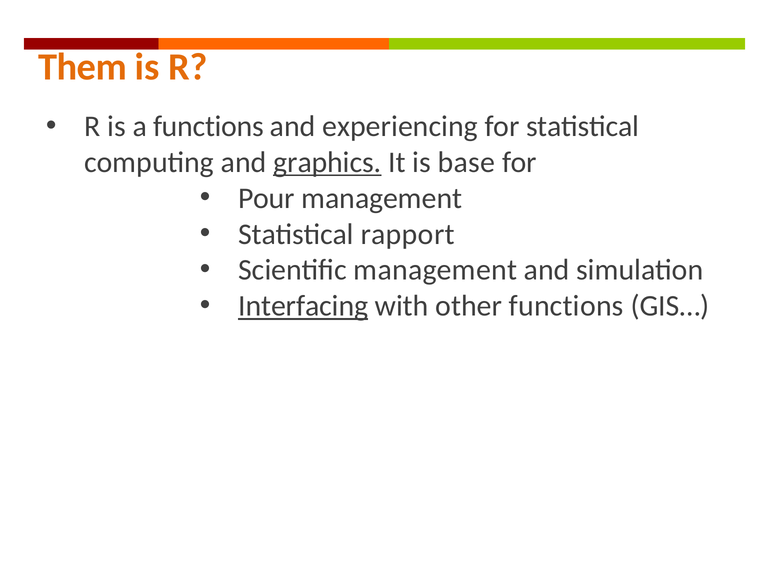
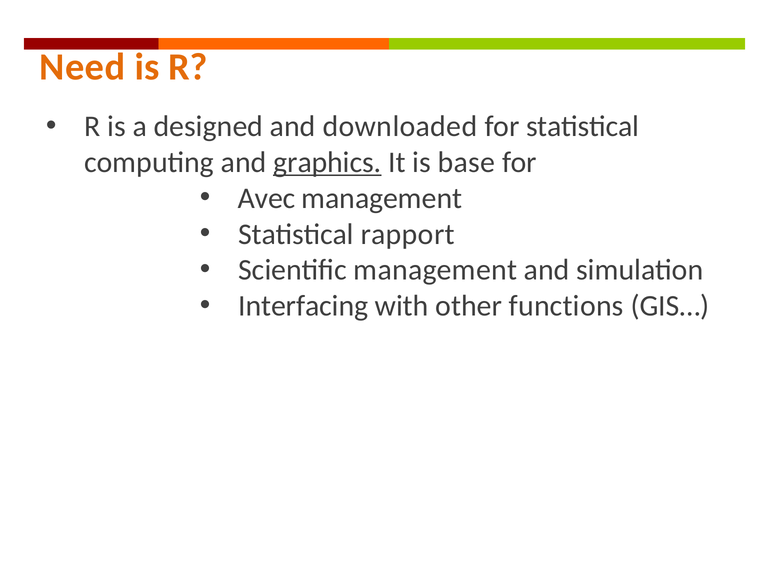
Them: Them -> Need (82, 67)
a functions: functions -> designed (208, 126)
experiencing: experiencing -> downloaded (400, 126)
Pour: Pour -> Avec (267, 198)
Interfacing underline: present -> none (303, 306)
